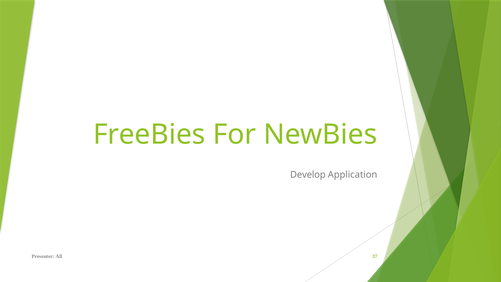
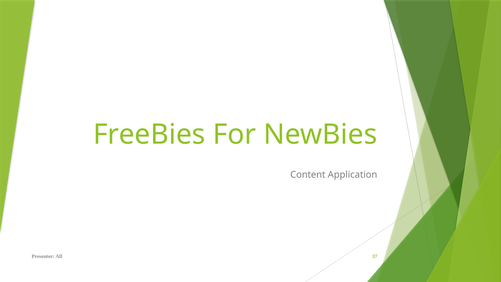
Develop: Develop -> Content (308, 175)
